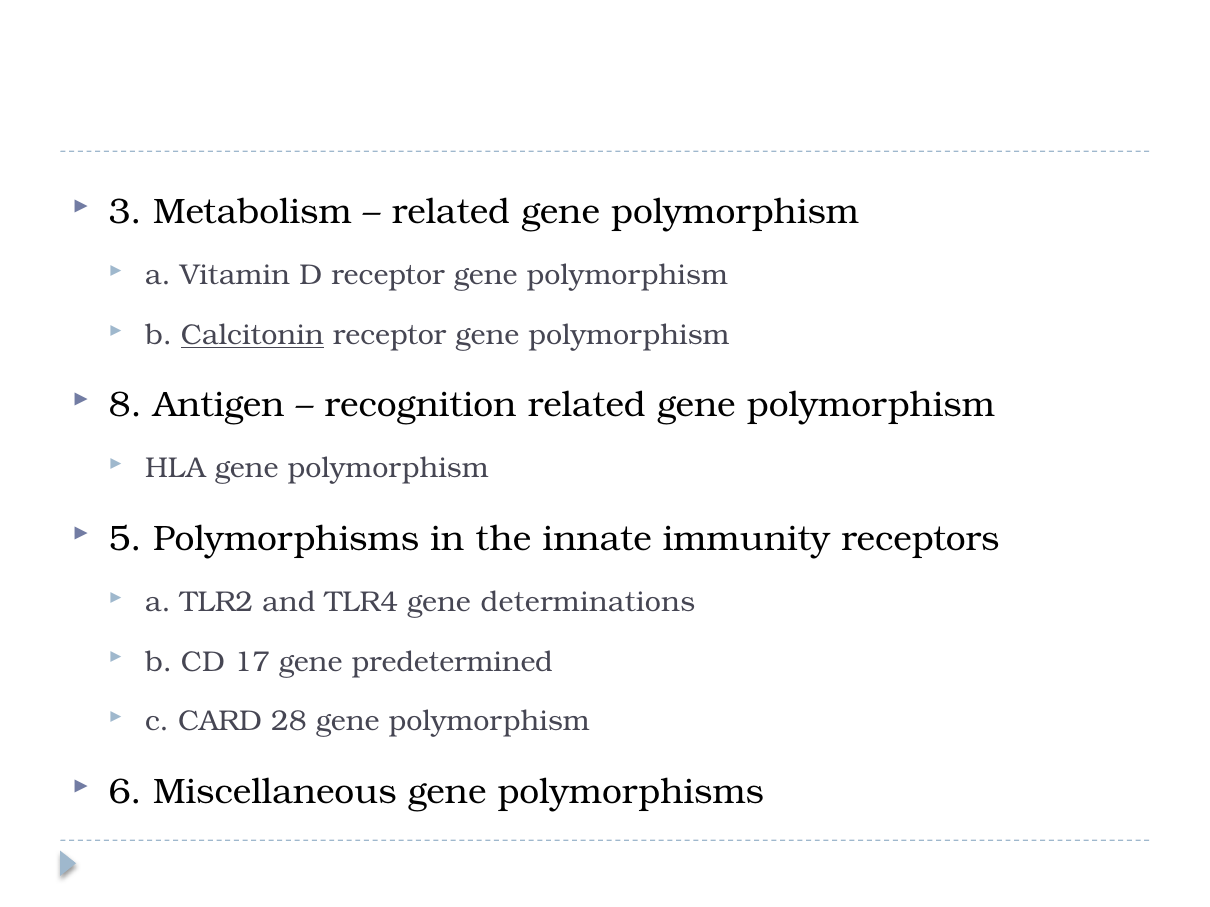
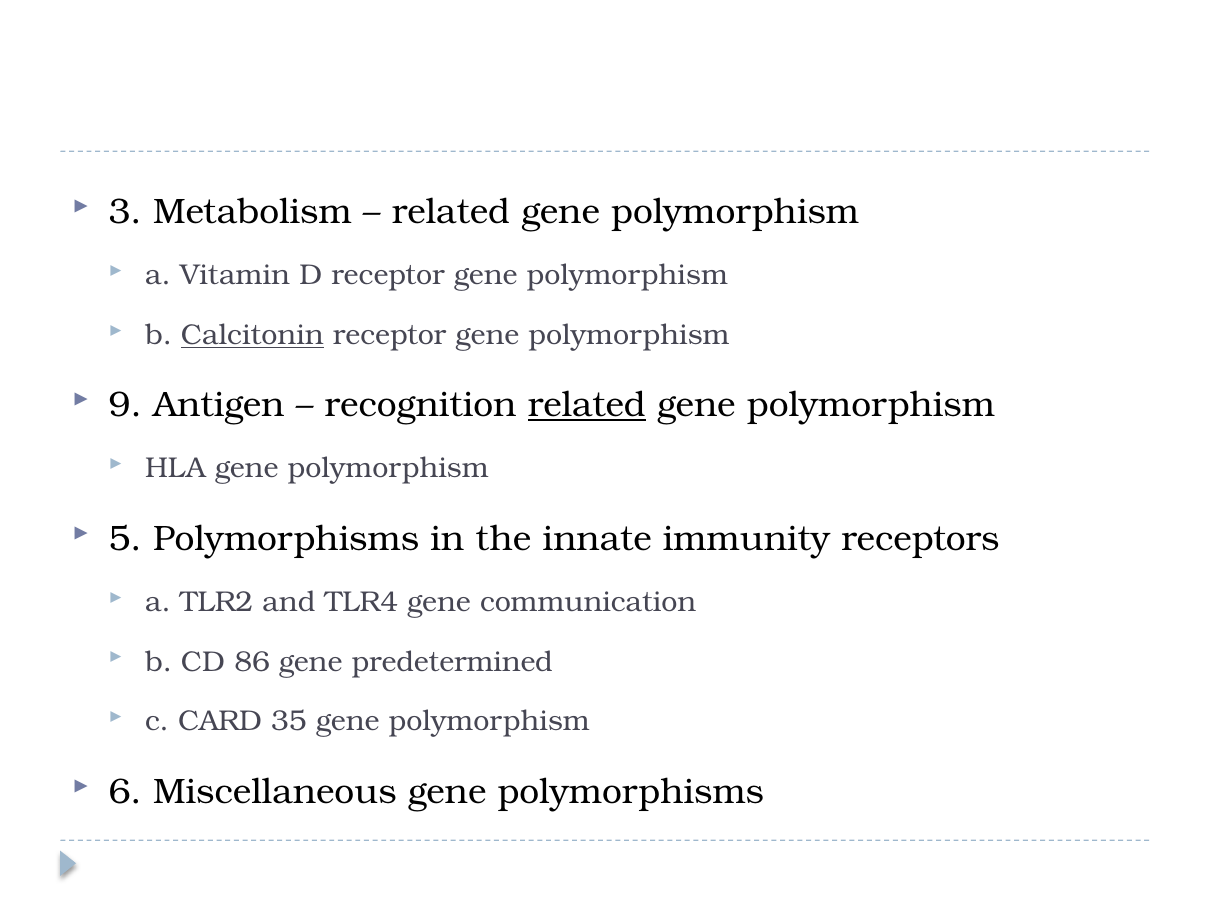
8: 8 -> 9 (125, 405)
related underline: none -> present (587, 405)
determinations: determinations -> communication (588, 602)
17: 17 -> 86 (252, 662)
28: 28 -> 35 (289, 722)
